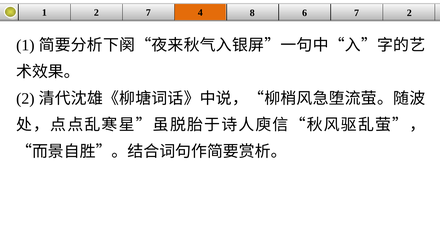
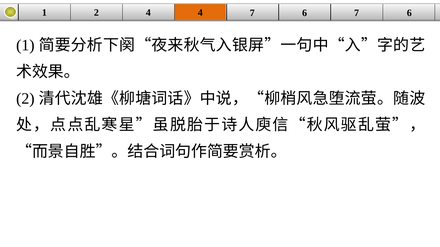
2 7: 7 -> 4 (148, 13)
4 8: 8 -> 7 (252, 13)
6 7 2: 2 -> 6 (409, 13)
